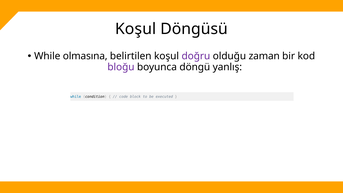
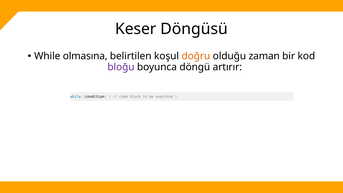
Koşul: Koşul -> Keser (136, 29)
doğru colour: purple -> orange (196, 56)
yanlış: yanlış -> artırır (227, 67)
